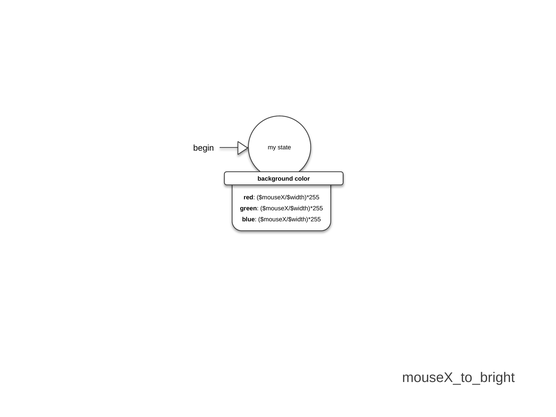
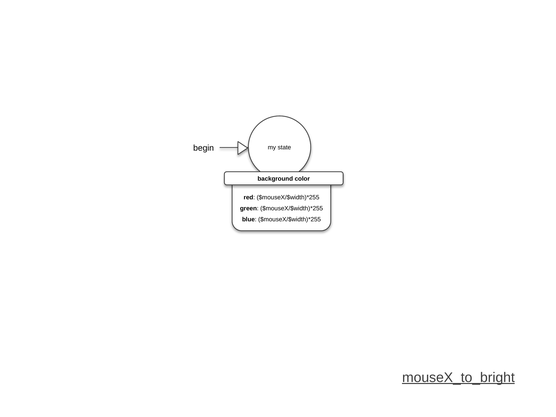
mouseX_to_bright underline: none -> present (458, 378)
